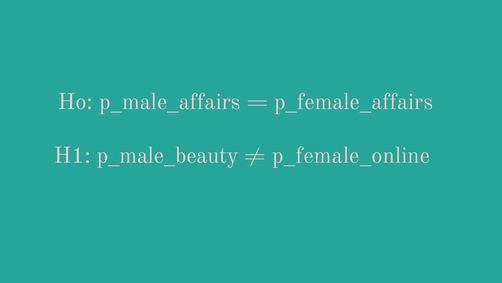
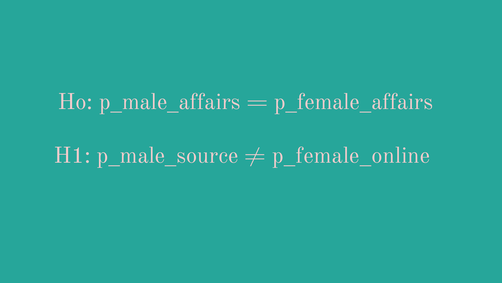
p_male_beauty: p_male_beauty -> p_male_source (168, 155)
